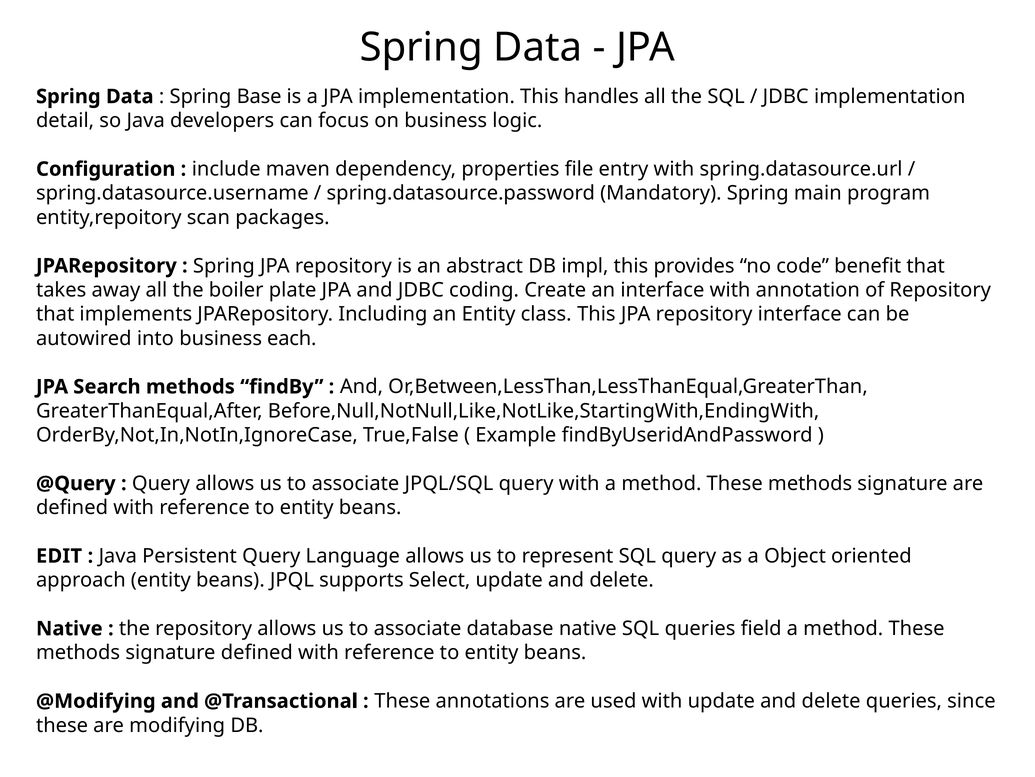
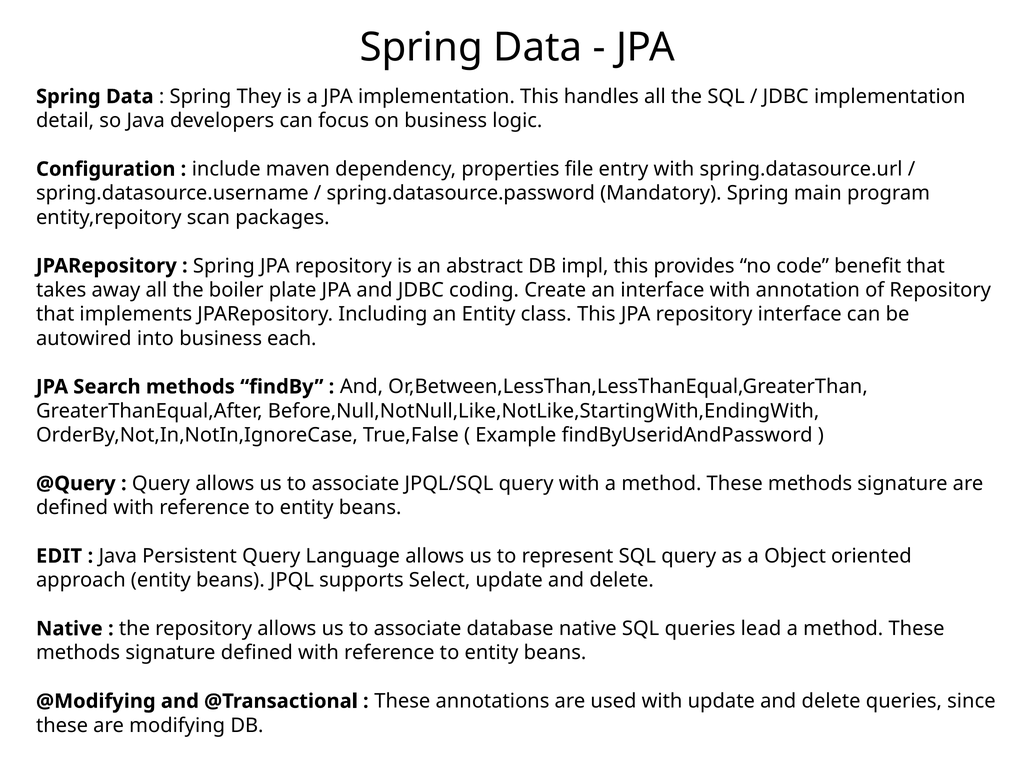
Base: Base -> They (259, 96)
field: field -> lead (761, 628)
